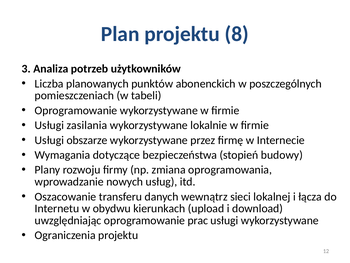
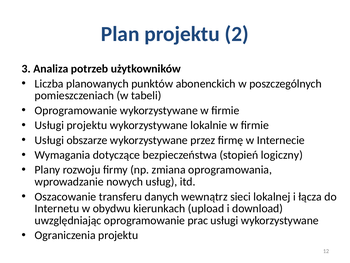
8: 8 -> 2 (237, 34)
Usługi zasilania: zasilania -> projektu (87, 125)
budowy: budowy -> logiczny (282, 155)
